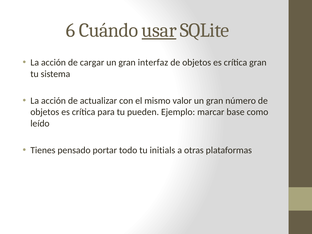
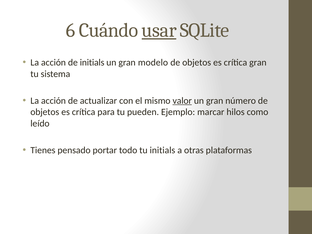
de cargar: cargar -> initials (92, 63)
interfaz: interfaz -> modelo (153, 63)
valor underline: none -> present (182, 101)
base: base -> hilos (236, 112)
